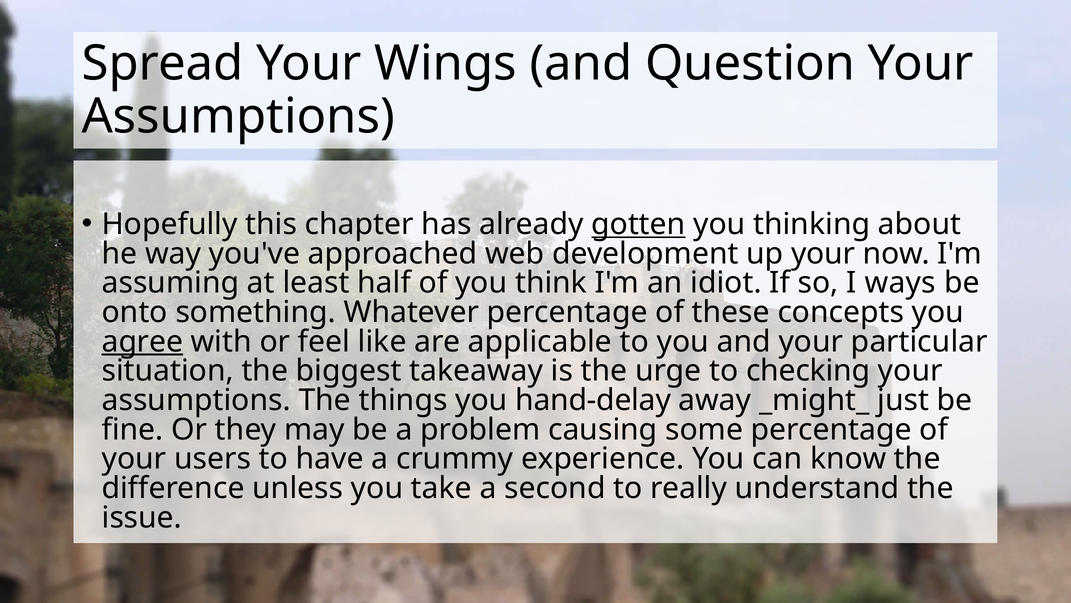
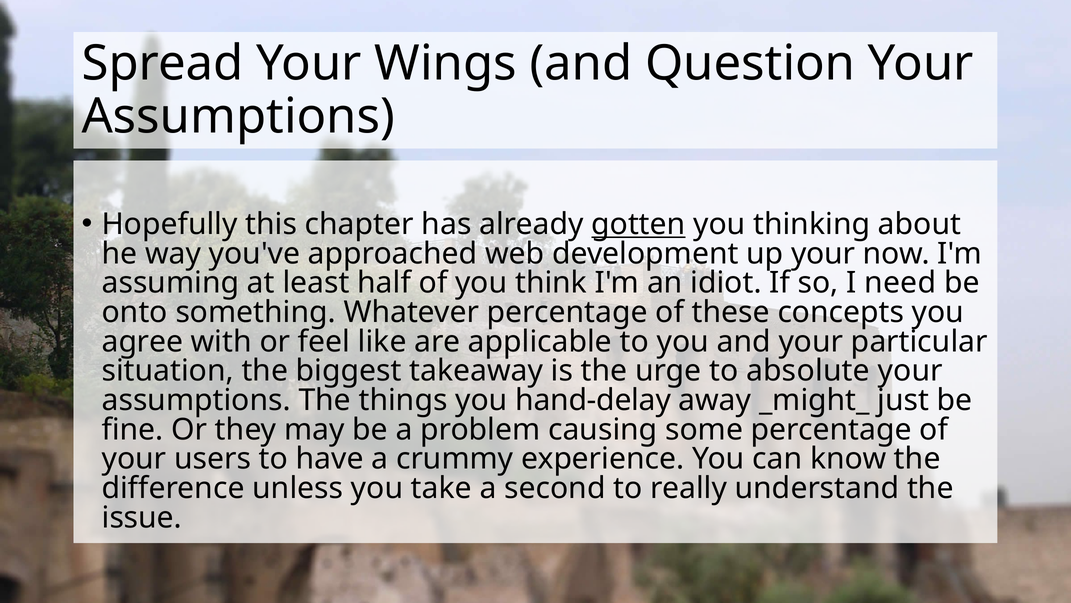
ways: ways -> need (900, 283)
agree underline: present -> none (142, 341)
checking: checking -> absolute (808, 371)
